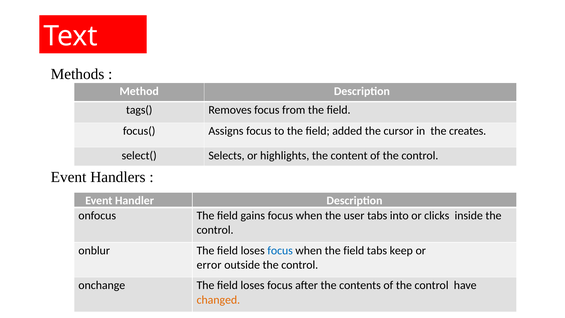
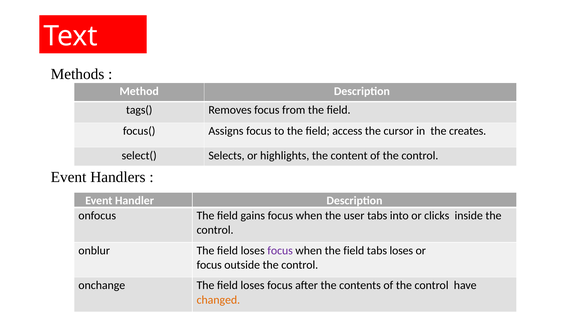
added: added -> access (347, 131)
focus colour: blue -> purple (280, 250)
tabs keep: keep -> loses (401, 250)
error: error -> focus (209, 265)
